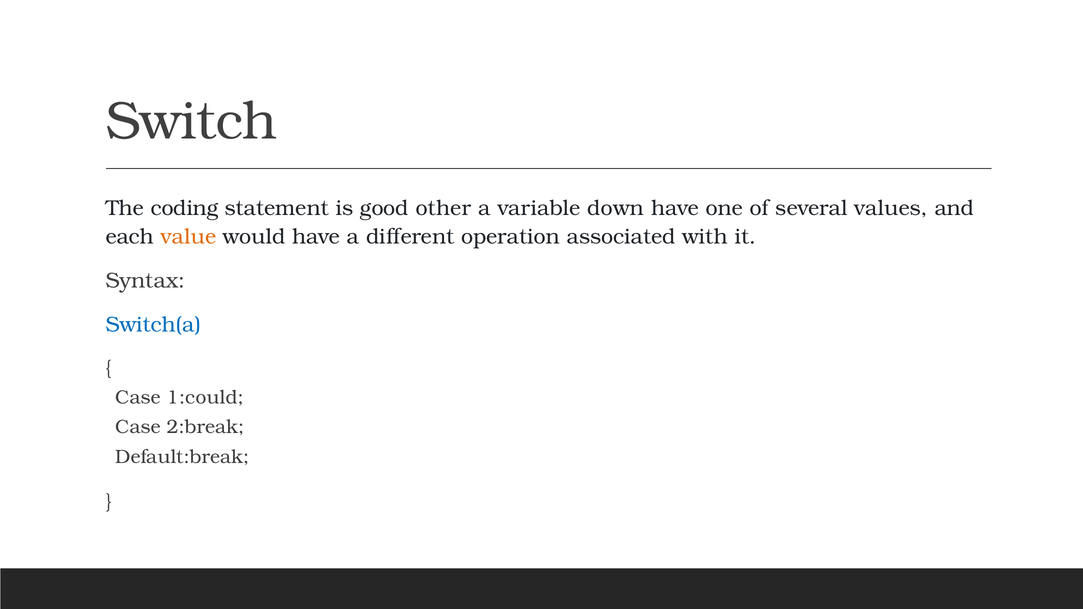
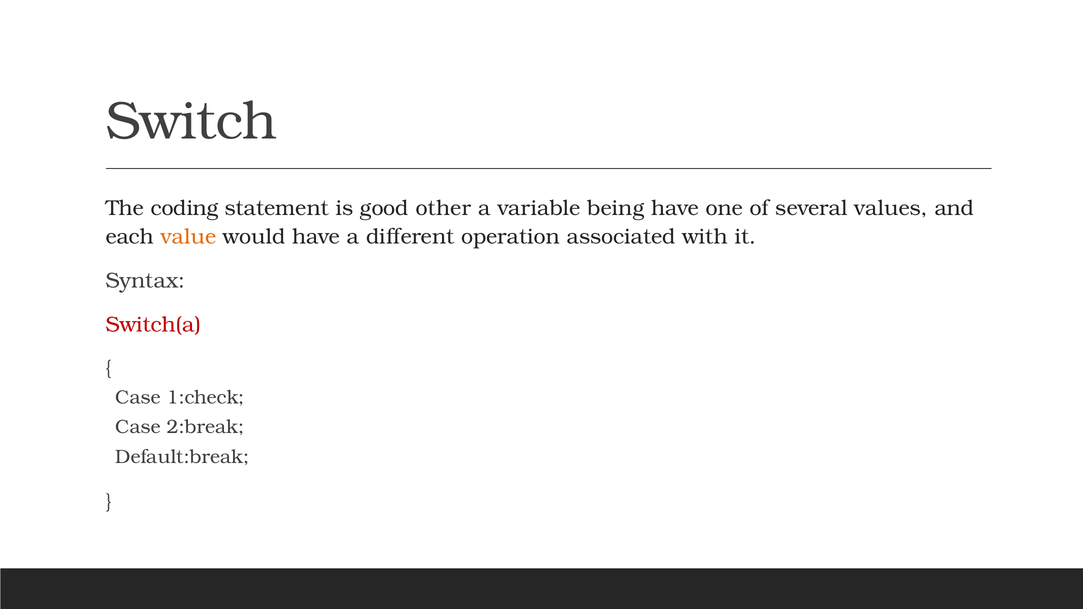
down: down -> being (616, 208)
Switch(a colour: blue -> red (153, 325)
1:could: 1:could -> 1:check (206, 397)
